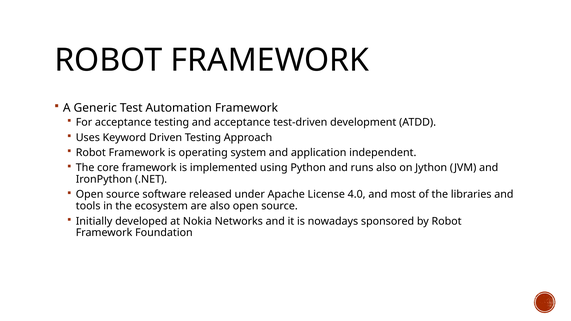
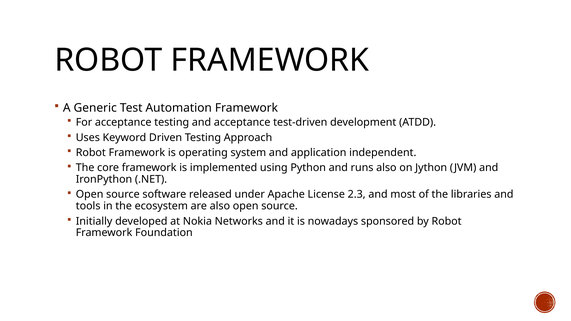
4.0: 4.0 -> 2.3 (357, 195)
